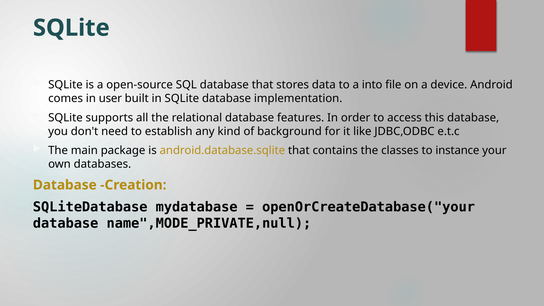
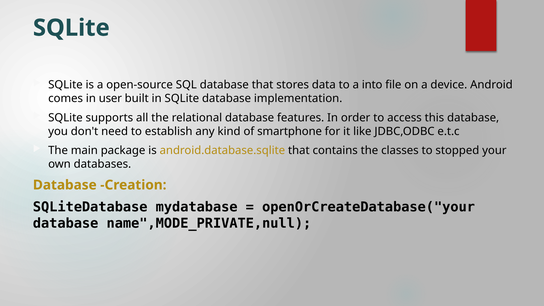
background: background -> smartphone (290, 131)
instance: instance -> stopped (457, 151)
